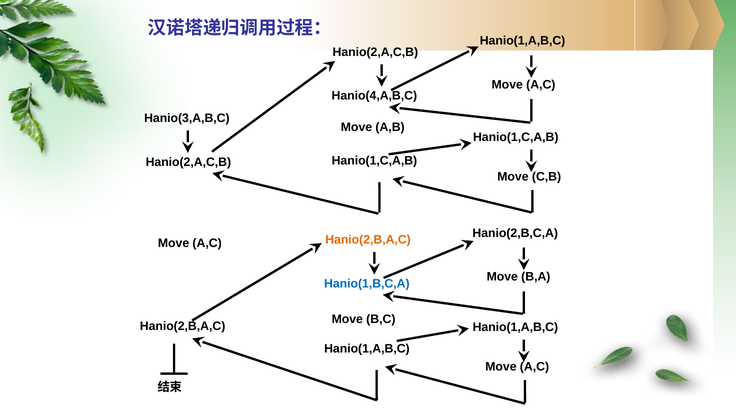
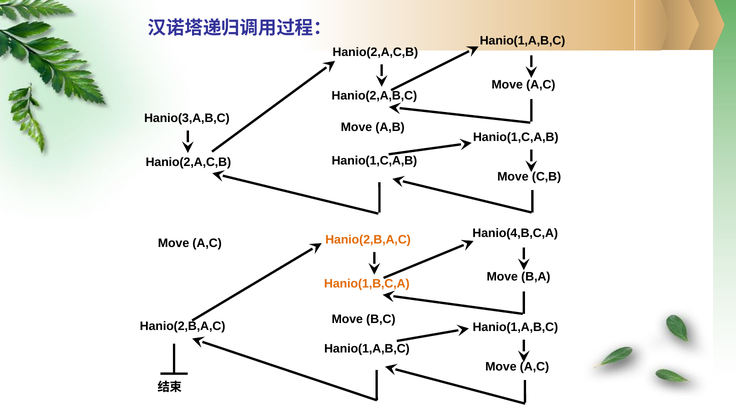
Hanio(4,A,B,C: Hanio(4,A,B,C -> Hanio(2,A,B,C (374, 96)
Hanio(2,B,C,A: Hanio(2,B,C,A -> Hanio(4,B,C,A (515, 233)
Hanio(1,B,C,A colour: blue -> orange (367, 284)
